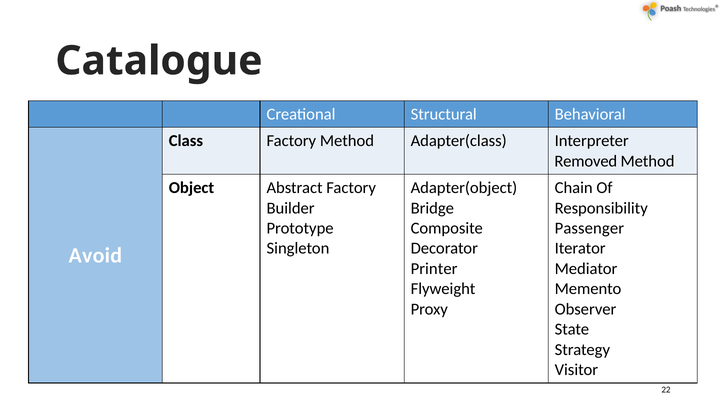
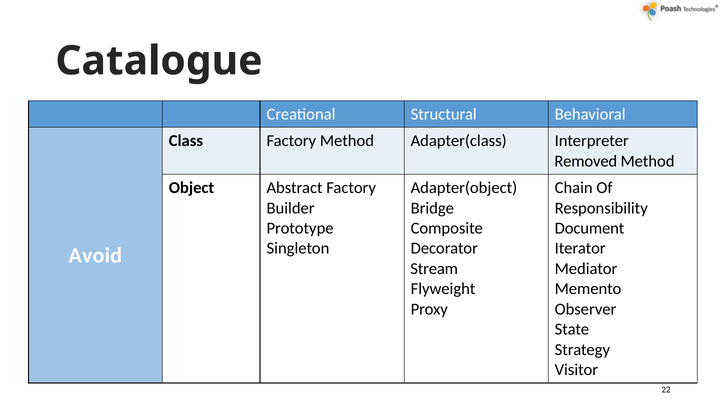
Passenger: Passenger -> Document (590, 228)
Printer: Printer -> Stream (434, 269)
